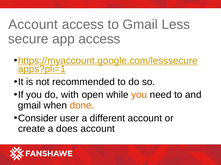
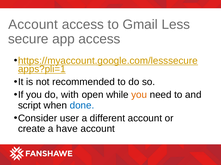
gmail: gmail -> script (29, 106)
done colour: orange -> blue (82, 106)
does: does -> have (67, 129)
